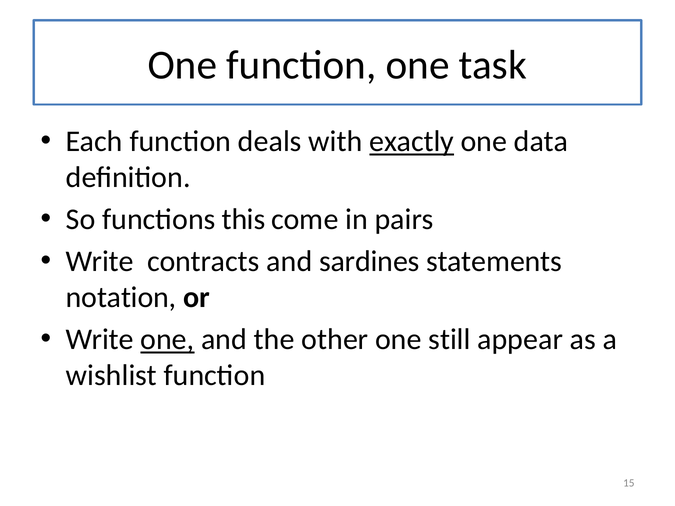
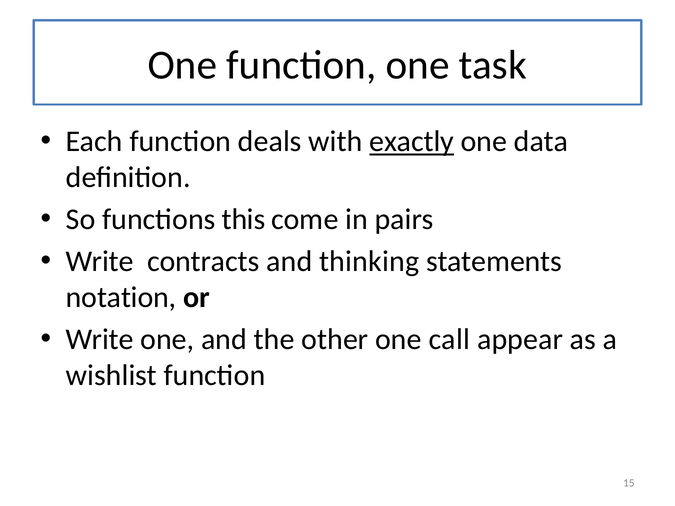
sardines: sardines -> thinking (369, 262)
one underline: present -> none (167, 340)
still: still -> call (449, 340)
